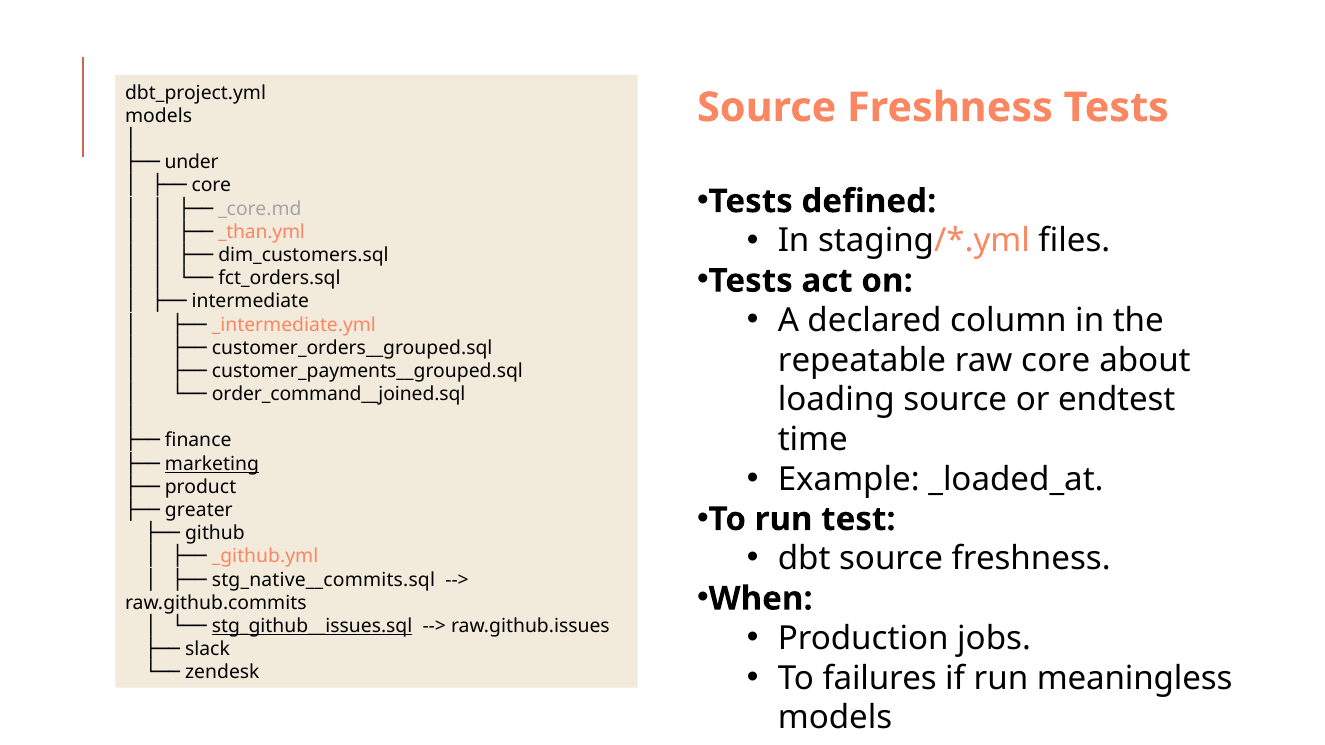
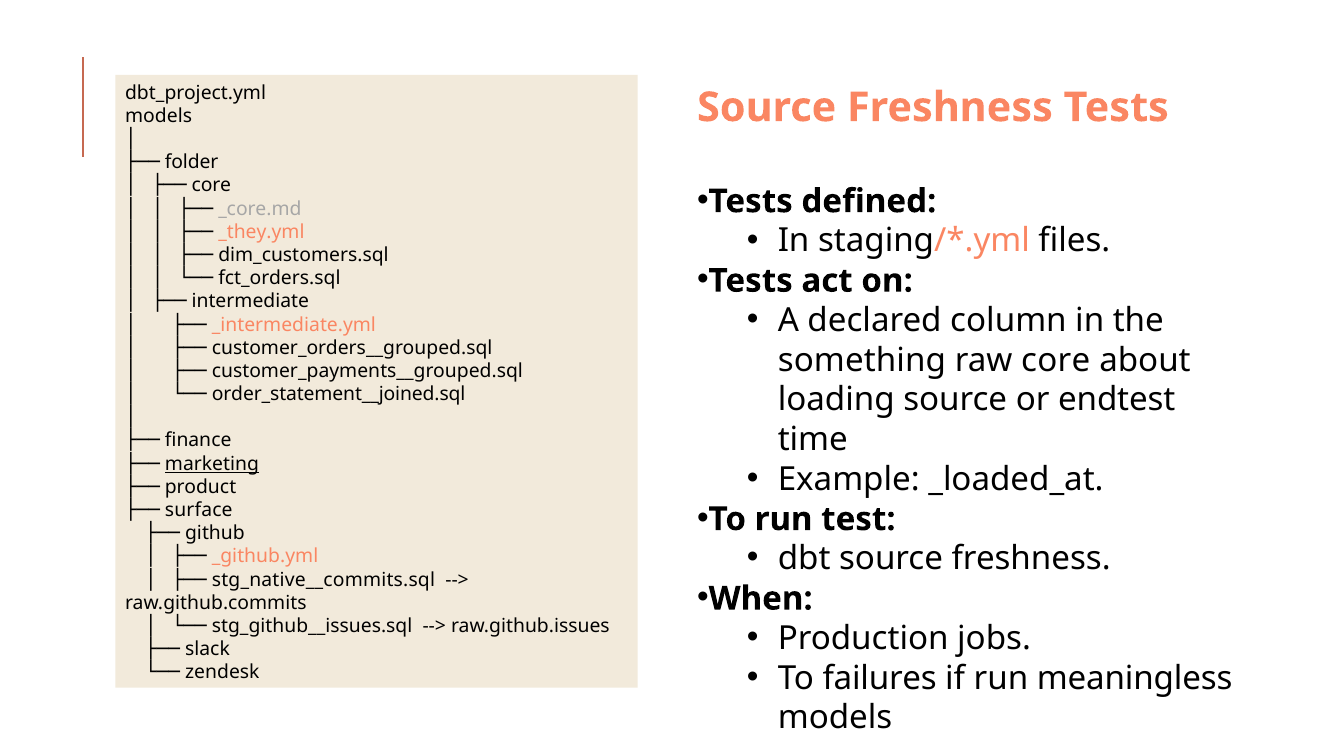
under: under -> folder (192, 162)
_than.yml: _than.yml -> _they.yml (261, 232)
repeatable: repeatable -> something (862, 360)
order_command__joined.sql: order_command__joined.sql -> order_statement__joined.sql (339, 394)
greater: greater -> surface (199, 510)
stg_github__issues.sql underline: present -> none (312, 626)
